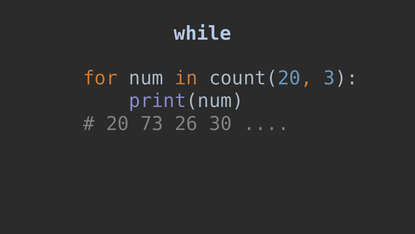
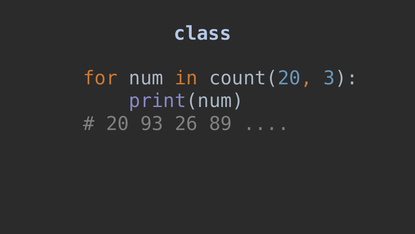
while: while -> class (203, 33)
73: 73 -> 93 (152, 124)
30: 30 -> 89 (221, 124)
